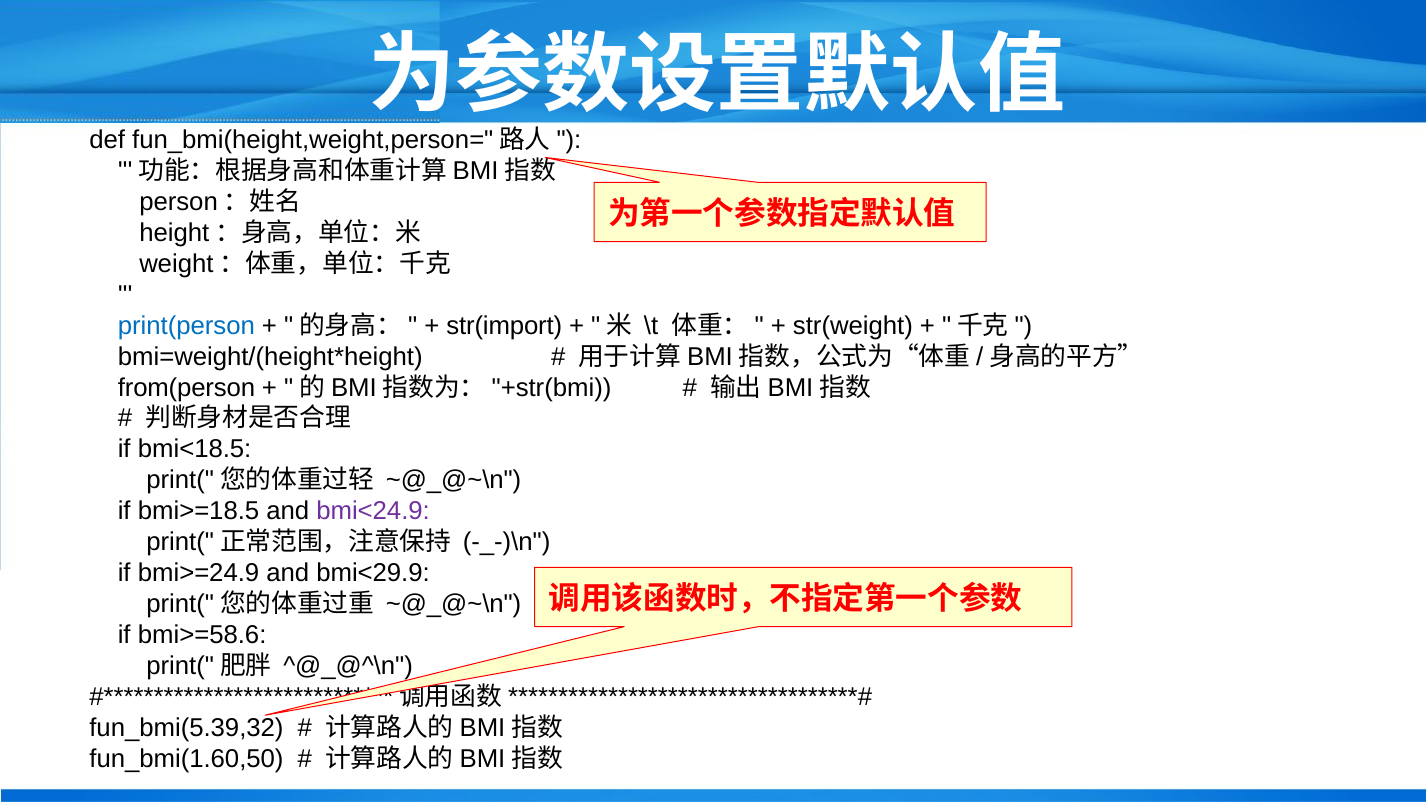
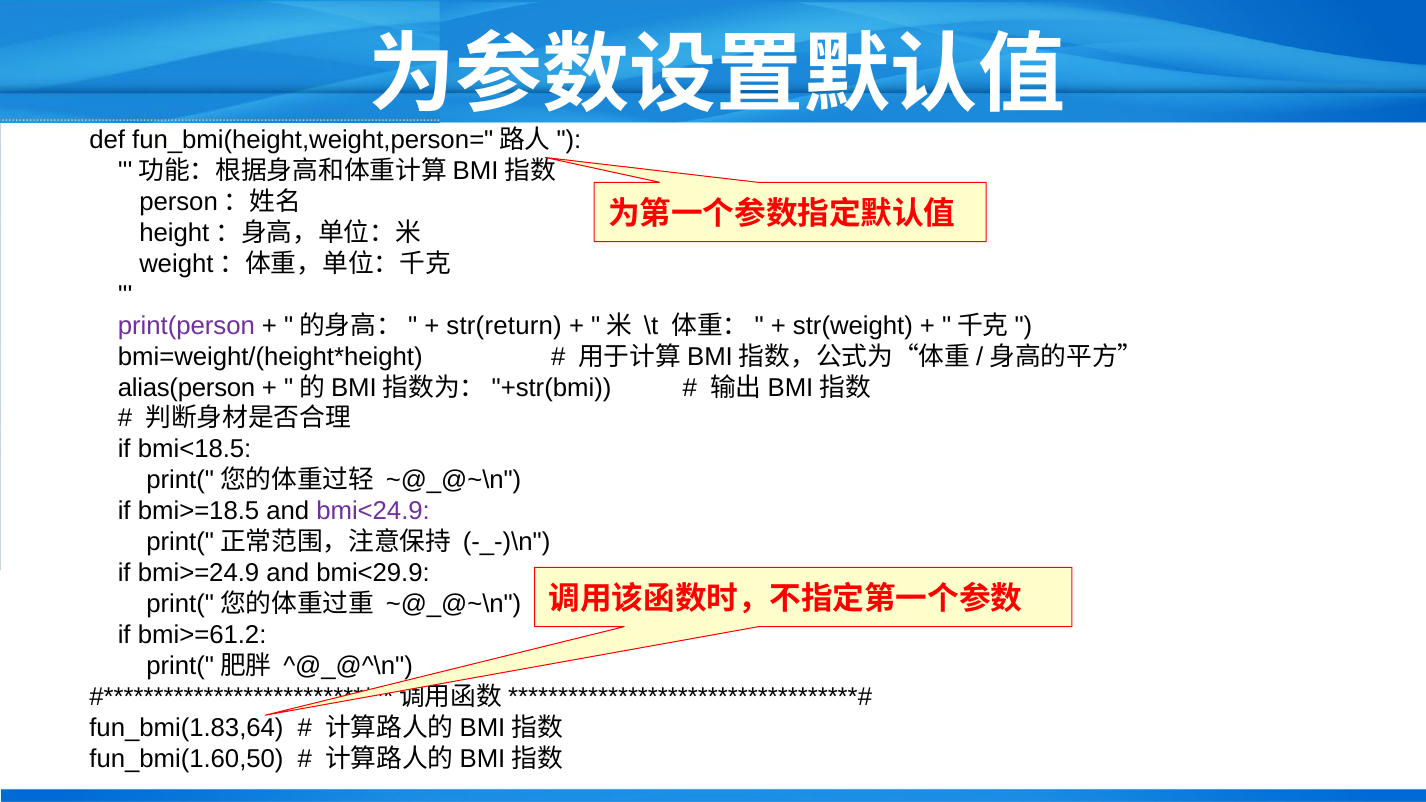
print(person colour: blue -> purple (186, 326)
str(import: str(import -> str(return (504, 326)
from(person: from(person -> alias(person (187, 388)
bmi>=58.6: bmi>=58.6 -> bmi>=61.2 (202, 635)
fun_bmi(5.39,32: fun_bmi(5.39,32 -> fun_bmi(1.83,64 (186, 728)
